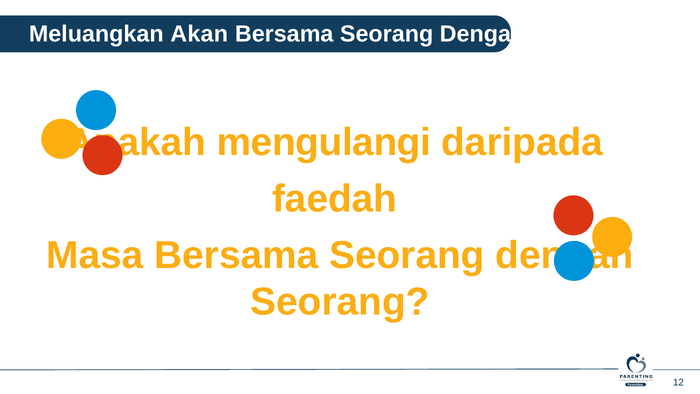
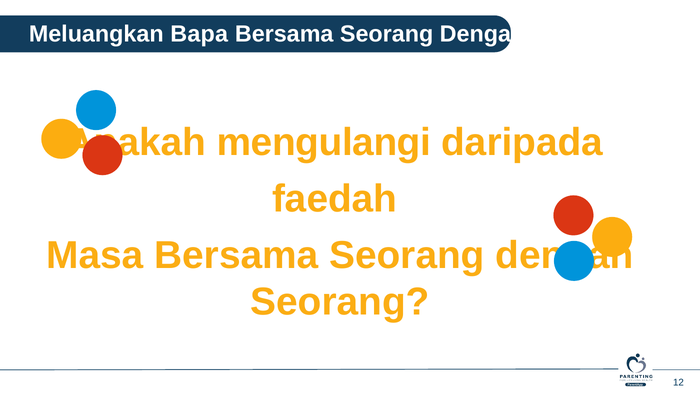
Akan: Akan -> Bapa (199, 34)
